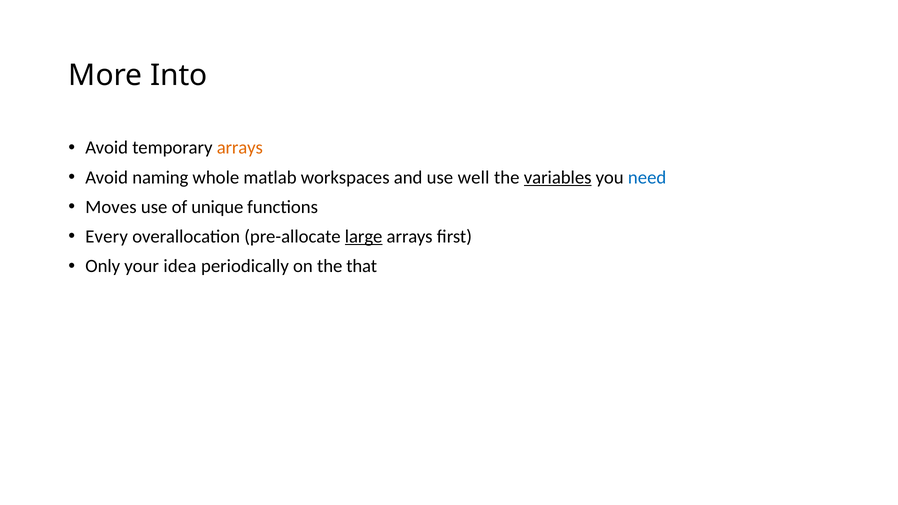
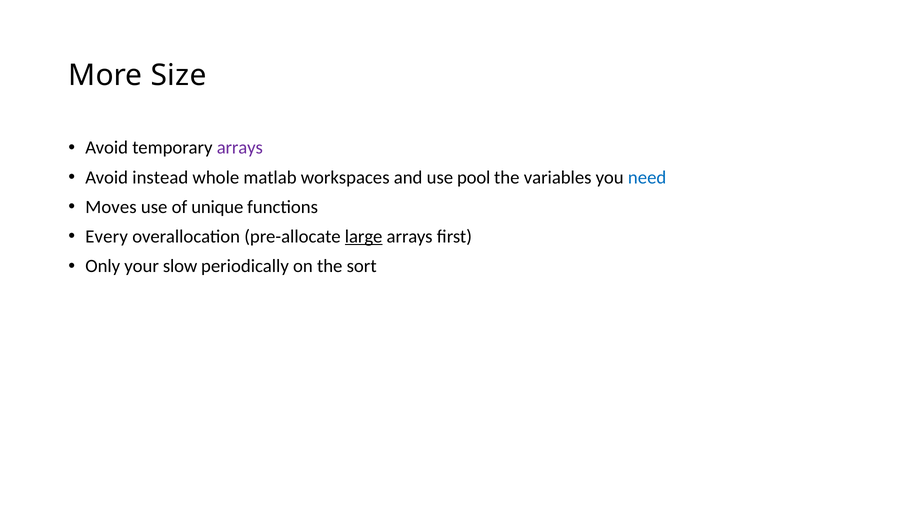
Into: Into -> Size (179, 76)
arrays colour: orange -> purple (240, 148)
naming: naming -> instead (160, 177)
well: well -> pool (474, 177)
variables underline: present -> none (558, 177)
idea: idea -> slow (180, 266)
that: that -> sort (362, 266)
